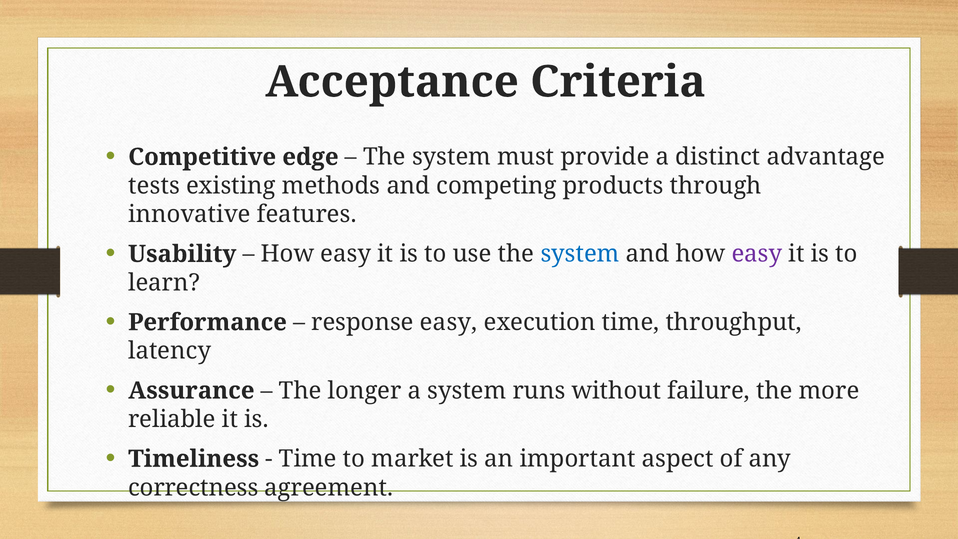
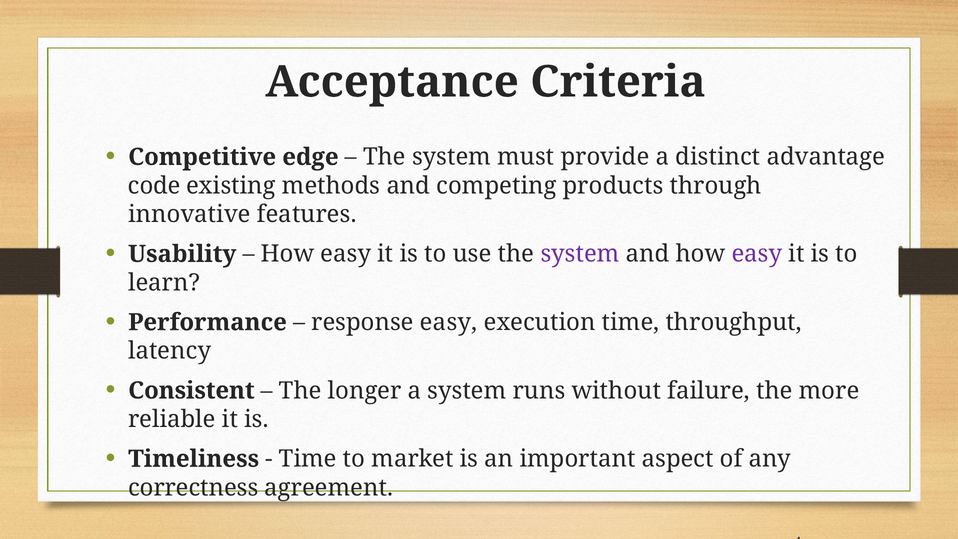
tests: tests -> code (154, 186)
system colour: blue -> purple (580, 254)
Assurance: Assurance -> Consistent (191, 391)
